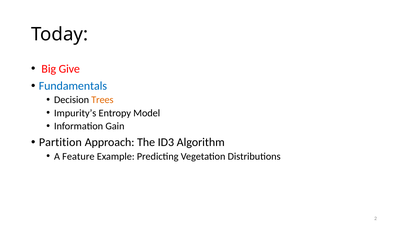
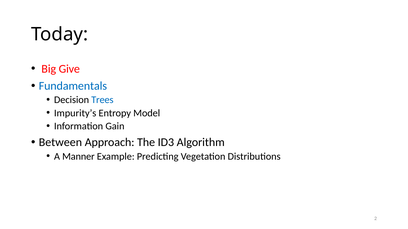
Trees colour: orange -> blue (102, 100)
Partition: Partition -> Between (60, 143)
Feature: Feature -> Manner (78, 157)
